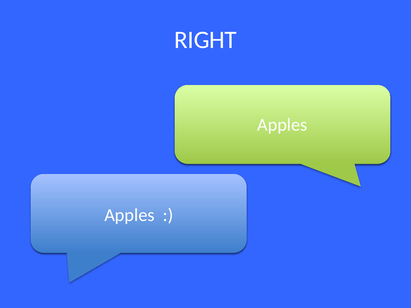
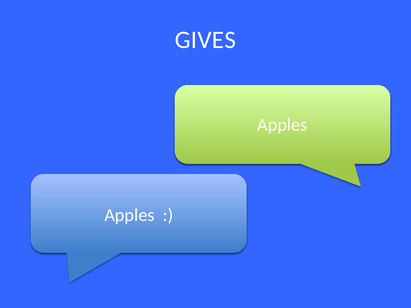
RIGHT: RIGHT -> GIVES (205, 40)
